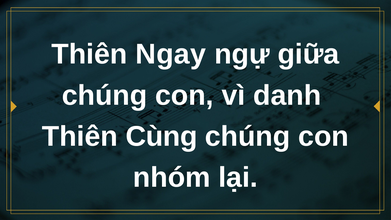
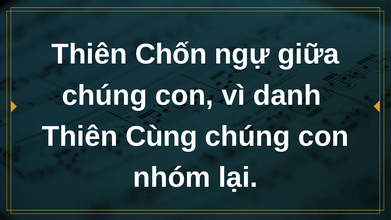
Ngay: Ngay -> Chốn (171, 54)
